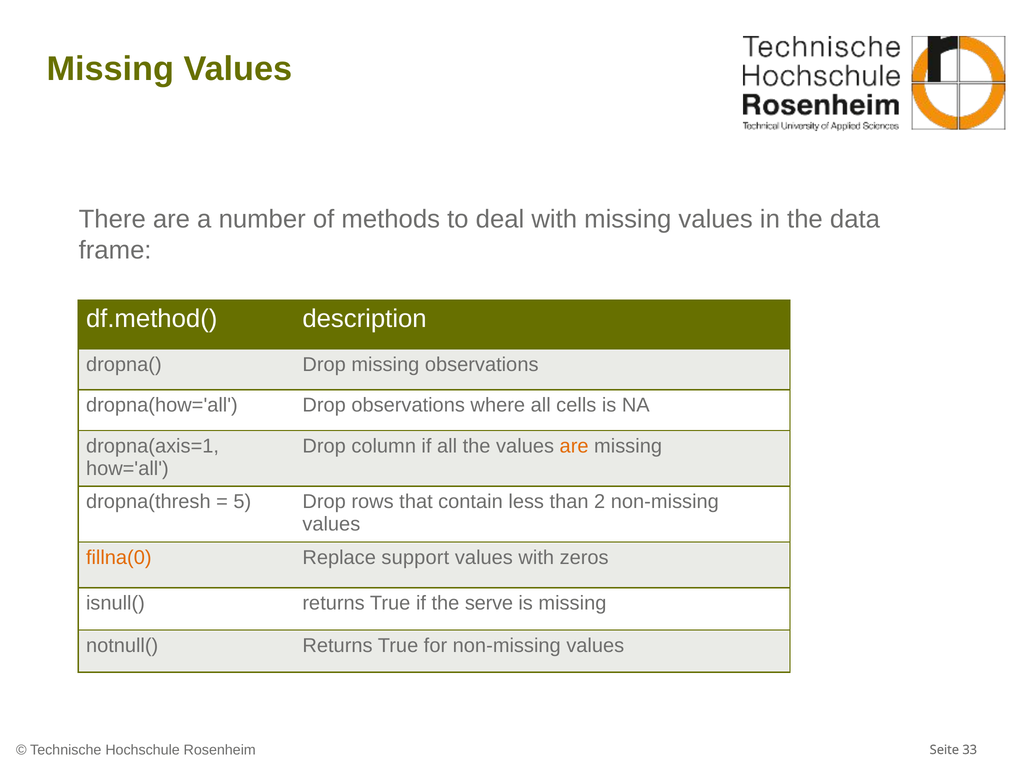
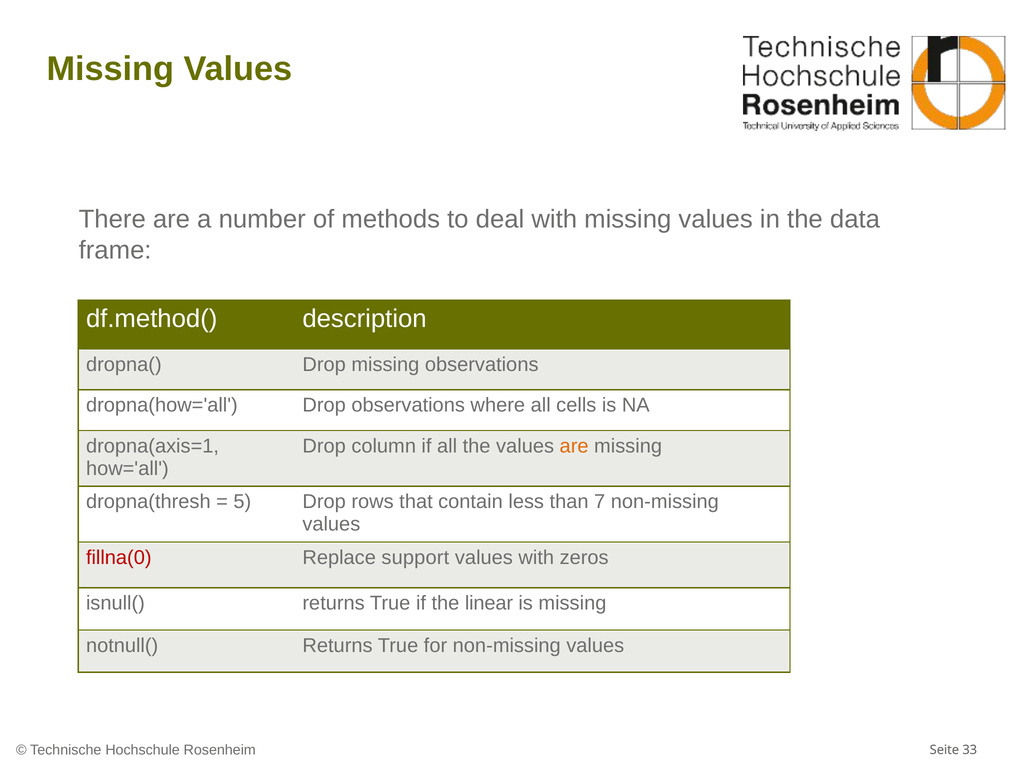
2: 2 -> 7 (600, 502)
fillna(0 colour: orange -> red (119, 558)
serve: serve -> linear (489, 604)
